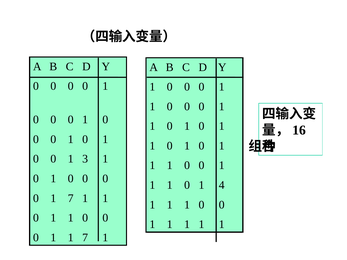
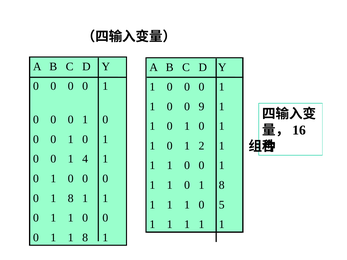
0: 0 -> 9 (201, 107)
0: 0 -> 2 (201, 146)
3: 3 -> 4 (85, 159)
1 0 1 4: 4 -> 8 (222, 185)
7: 7 -> 8 (71, 198)
0: 0 -> 5 (222, 205)
1 1 7: 7 -> 8 (85, 238)
